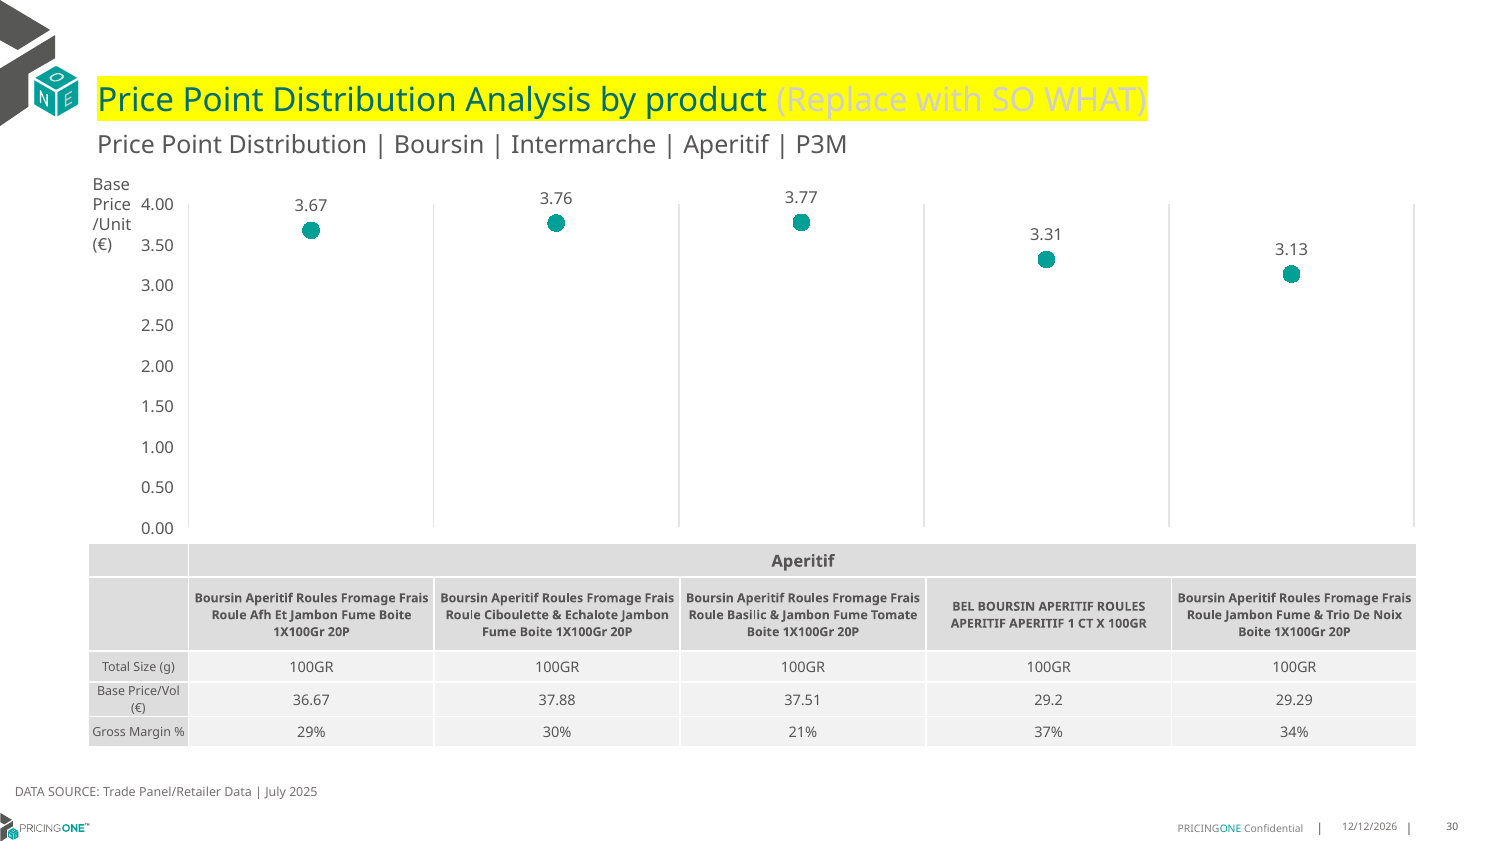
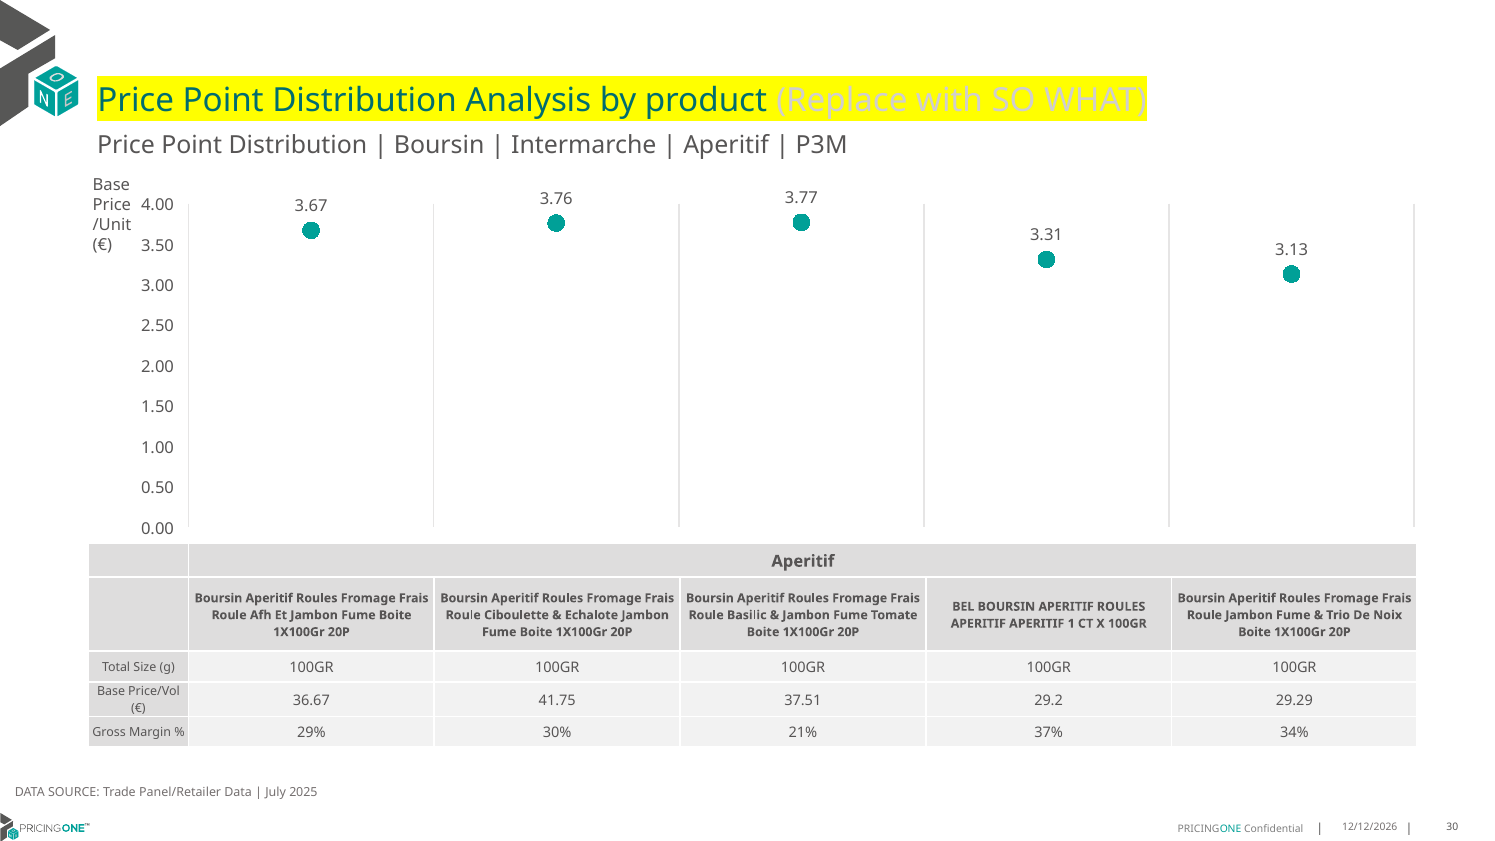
37.88: 37.88 -> 41.75 (557, 700)
